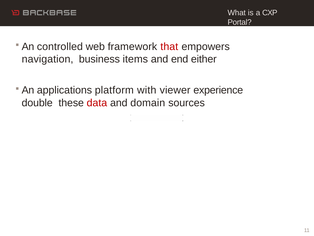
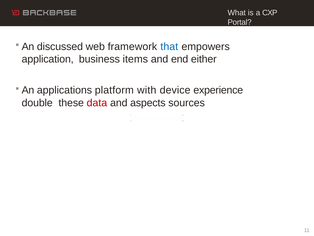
controlled: controlled -> discussed (60, 47)
that colour: red -> blue (169, 47)
navigation: navigation -> application (48, 59)
viewer: viewer -> device (175, 90)
domain: domain -> aspects (148, 103)
